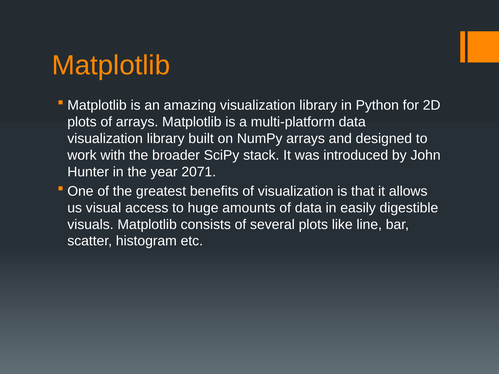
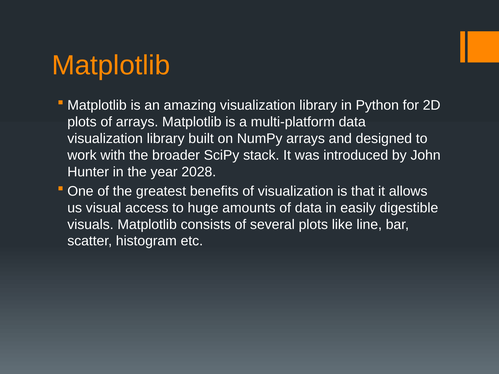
2071: 2071 -> 2028 (199, 172)
